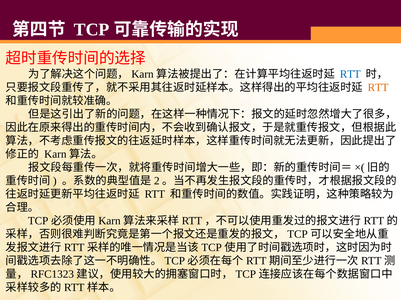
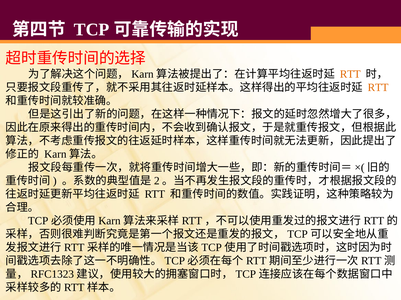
RTT colour: blue -> orange (350, 74)
